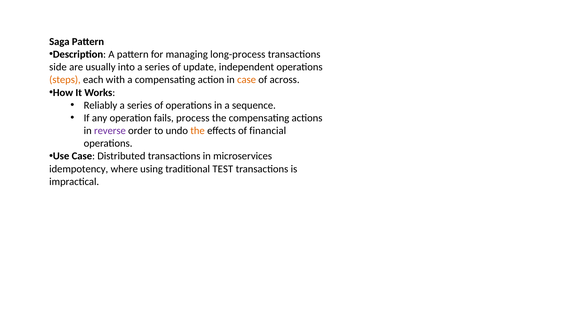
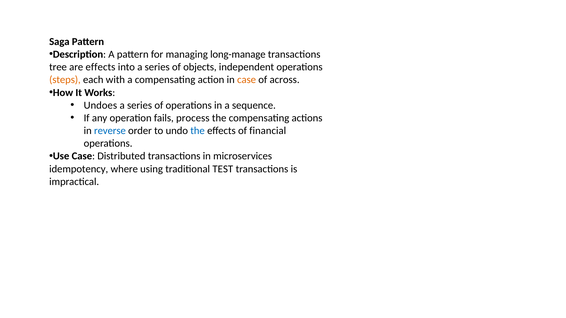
long-process: long-process -> long-manage (238, 54)
side: side -> tree (58, 67)
are usually: usually -> effects (100, 67)
update: update -> objects (200, 67)
Reliably: Reliably -> Undoes (100, 105)
reverse colour: purple -> blue (110, 131)
the colour: orange -> blue (198, 131)
